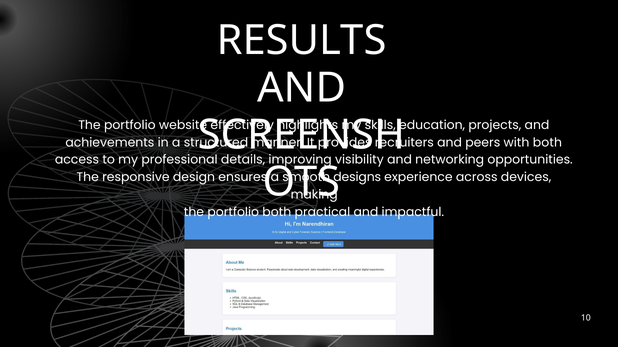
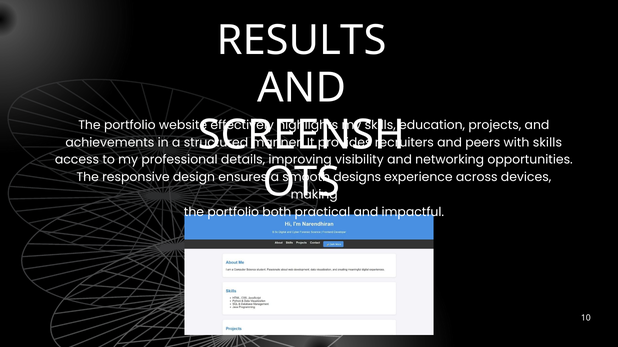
with both: both -> skills (547, 143)
